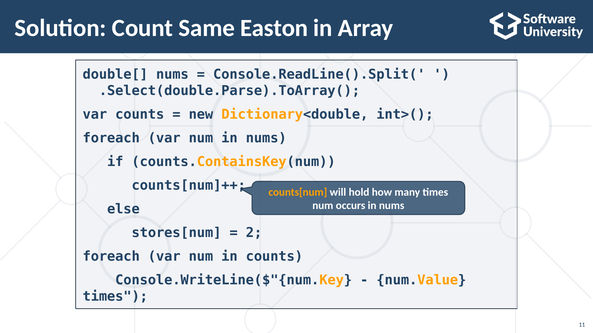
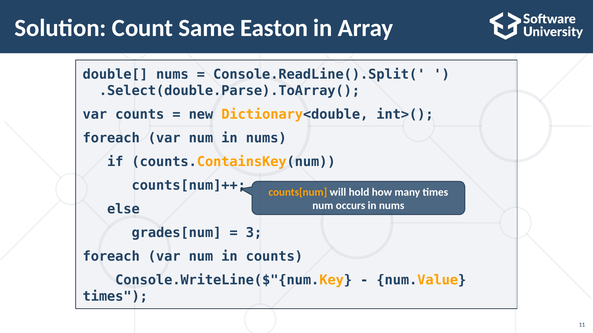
stores[num: stores[num -> grades[num (176, 233)
2: 2 -> 3 (254, 233)
